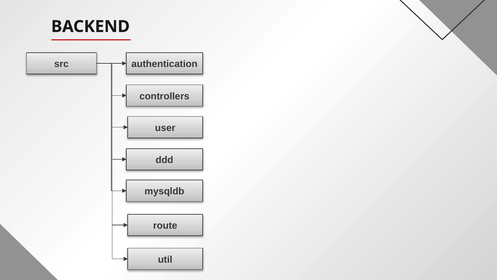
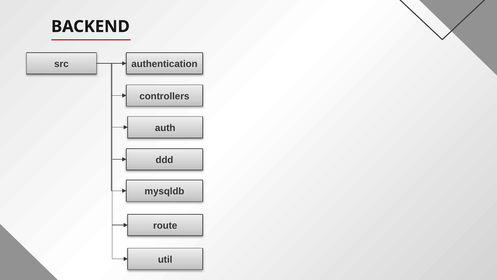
user: user -> auth (165, 128)
